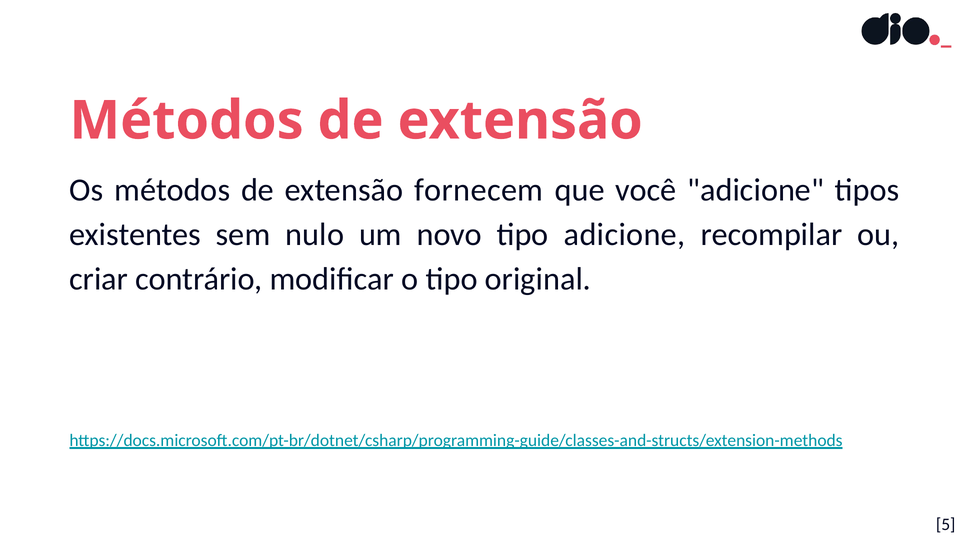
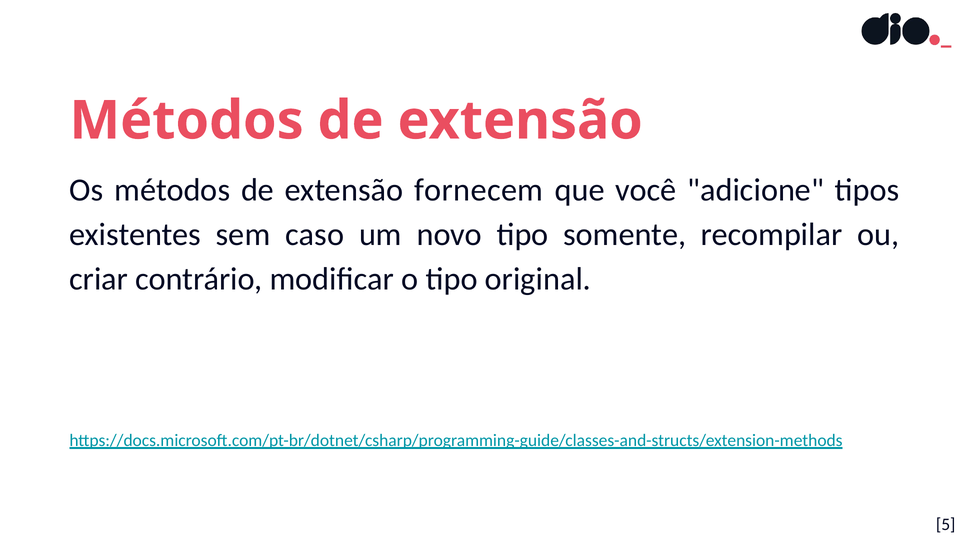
nulo: nulo -> caso (315, 235)
tipo adicione: adicione -> somente (625, 235)
